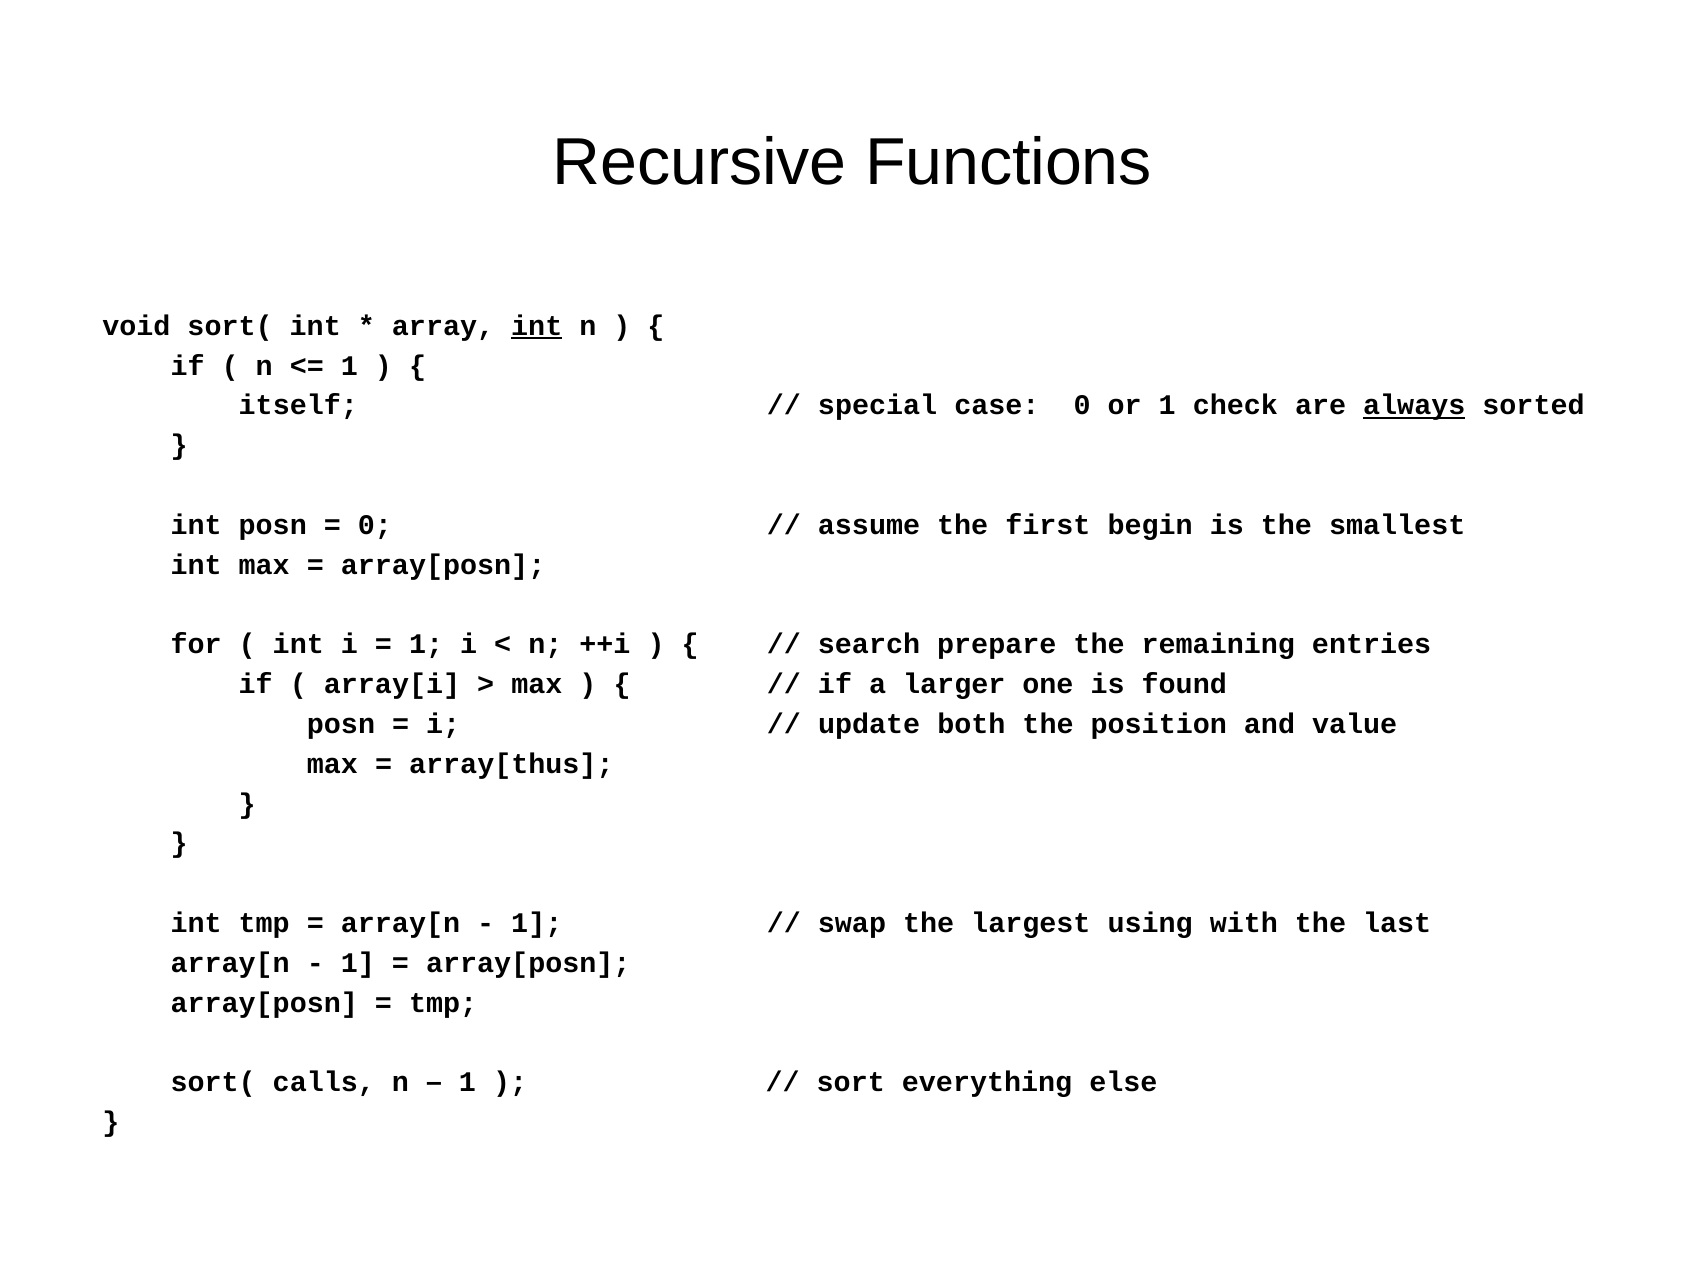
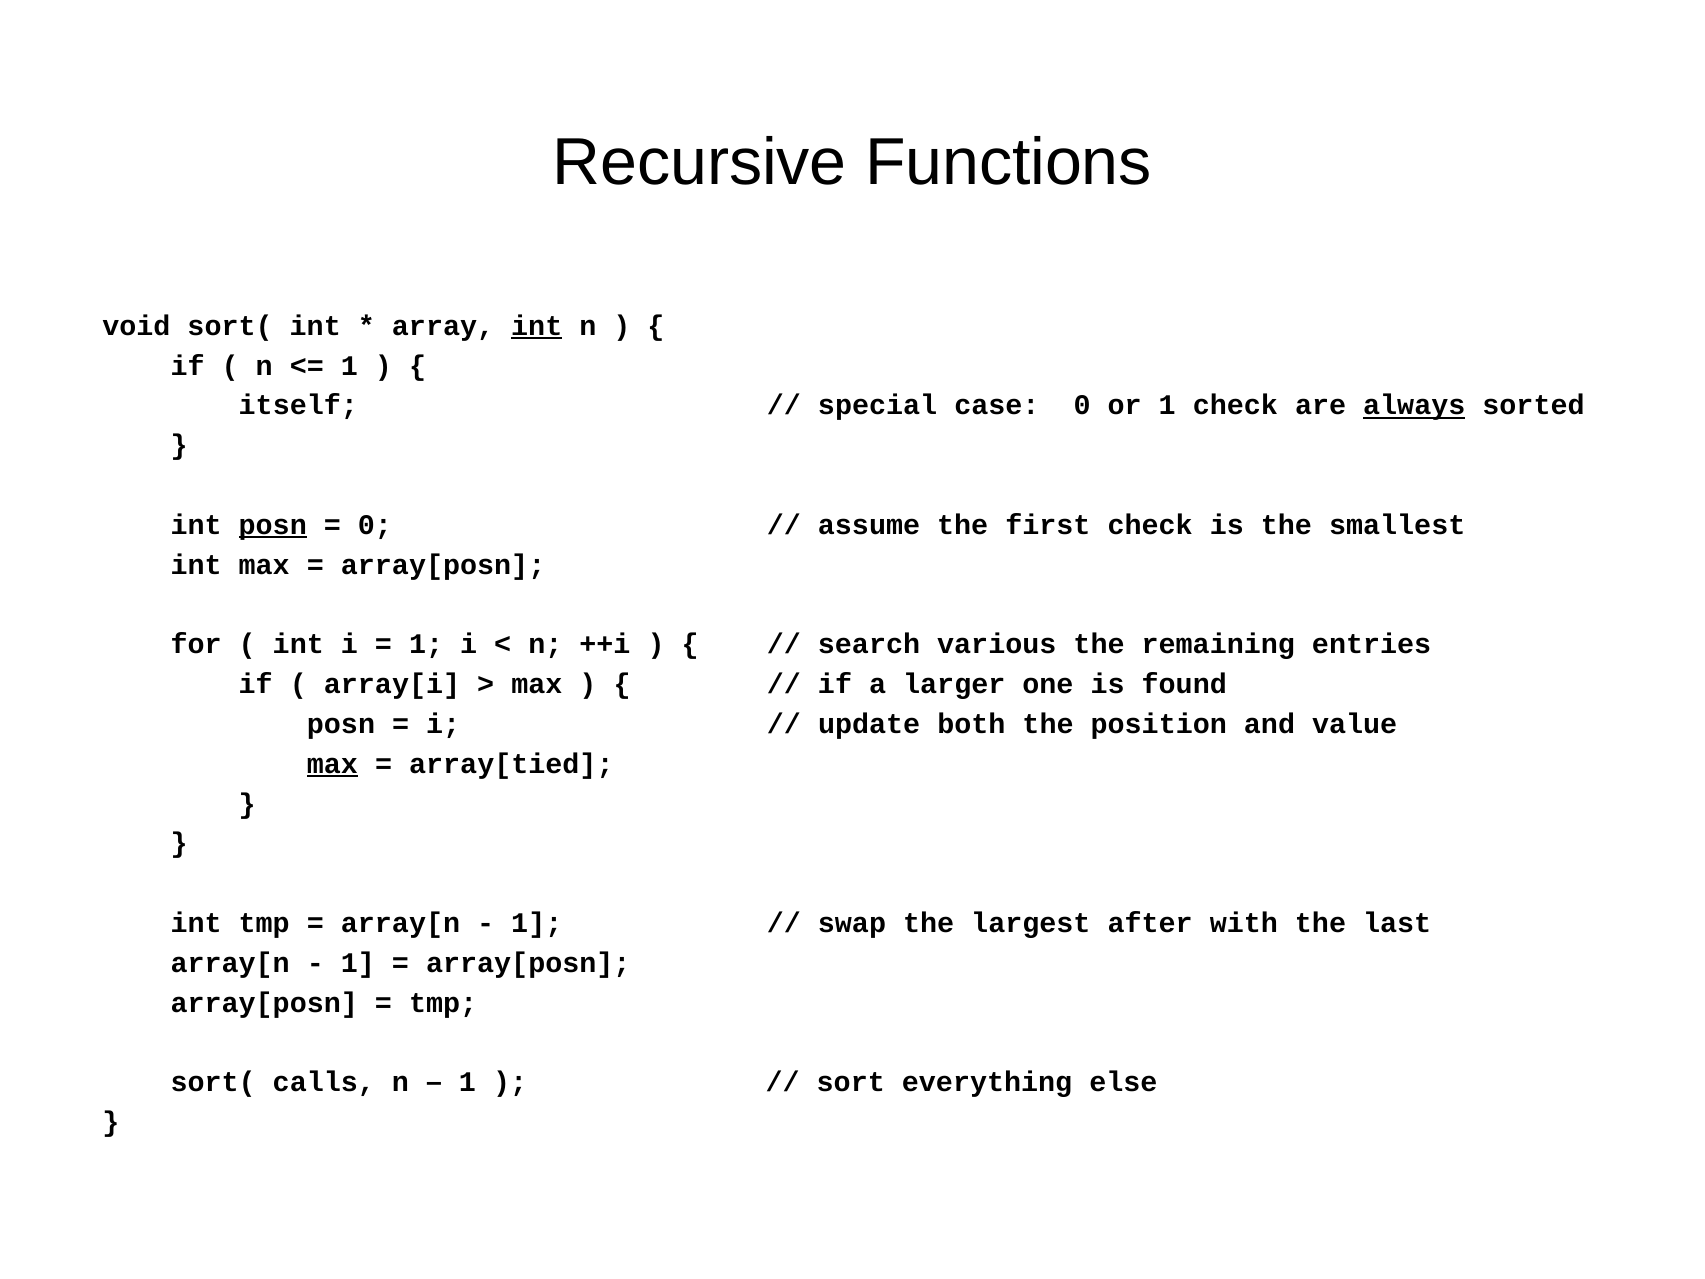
posn underline: none -> present (273, 525)
first begin: begin -> check (1150, 525)
prepare: prepare -> various (997, 644)
max underline: none -> present (332, 764)
array[thus: array[thus -> array[tied (511, 764)
using: using -> after (1150, 923)
